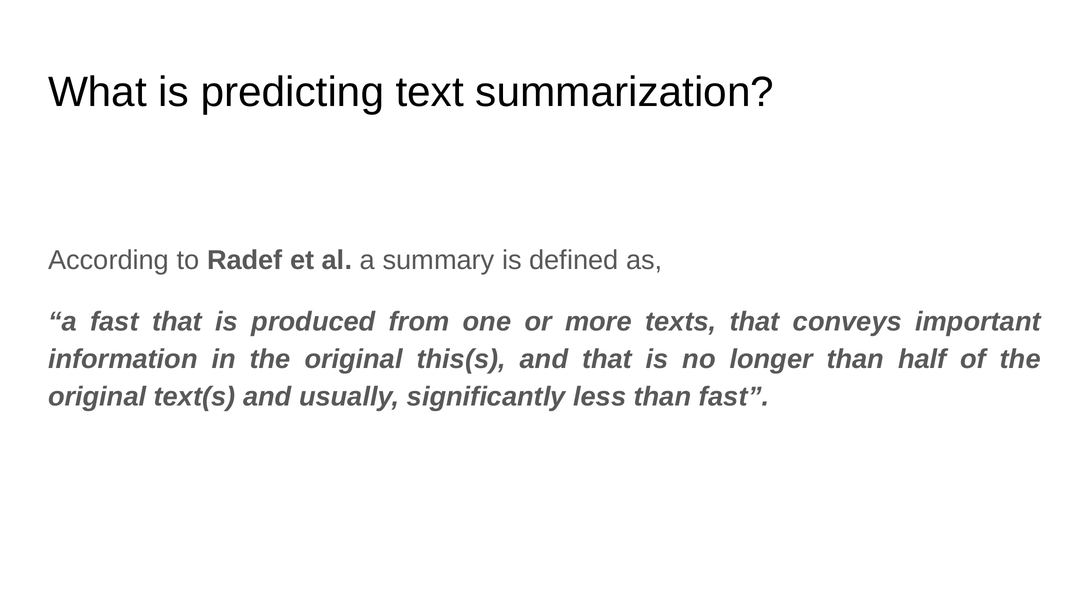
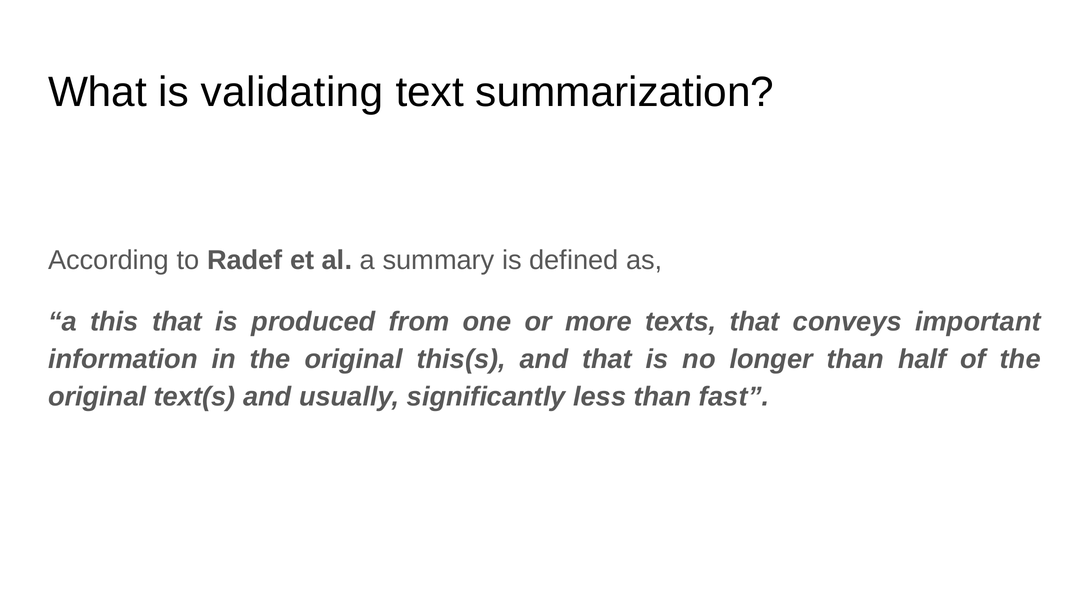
predicting: predicting -> validating (292, 92)
a fast: fast -> this (114, 322)
